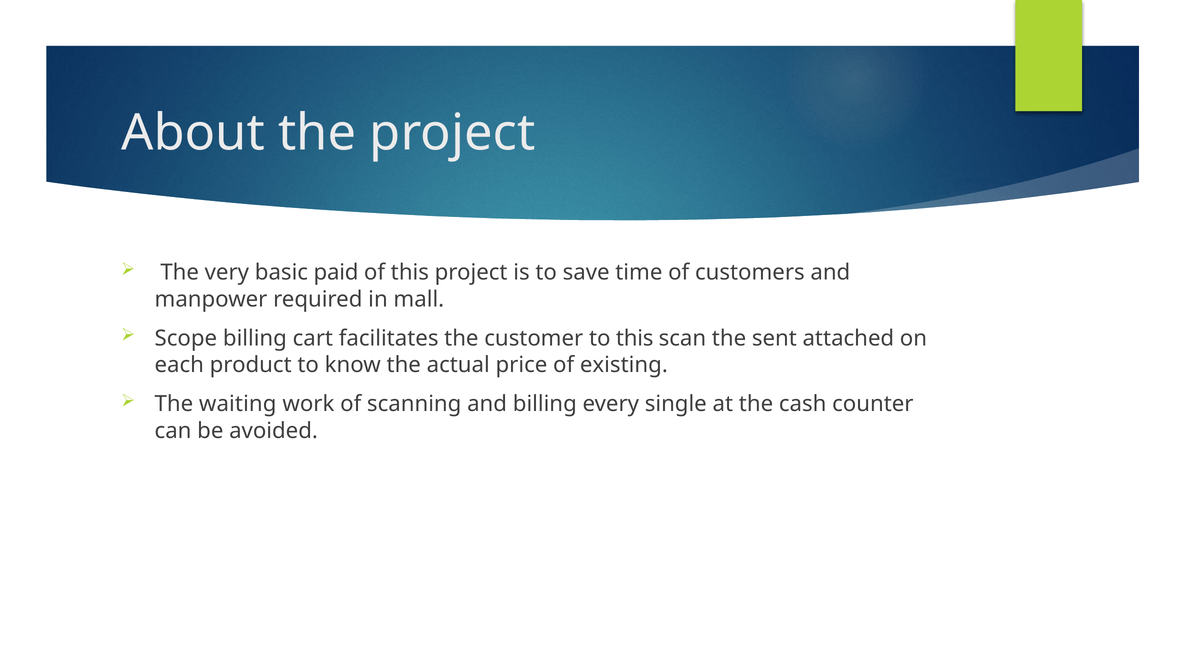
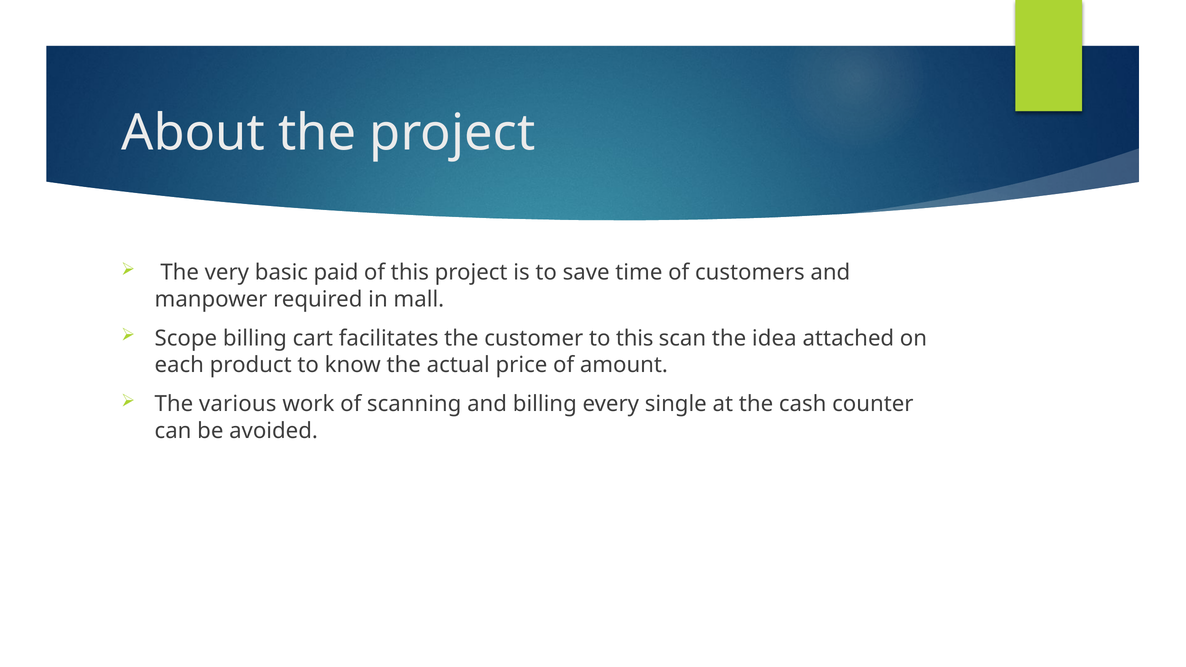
sent: sent -> idea (774, 338)
existing: existing -> amount (624, 365)
waiting: waiting -> various (238, 404)
